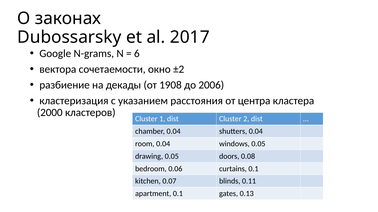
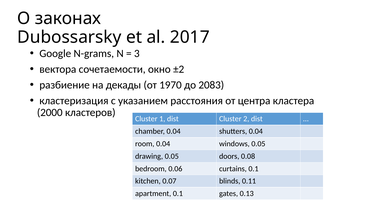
6: 6 -> 3 (137, 54)
1908: 1908 -> 1970 (170, 85)
2006: 2006 -> 2083 (211, 85)
